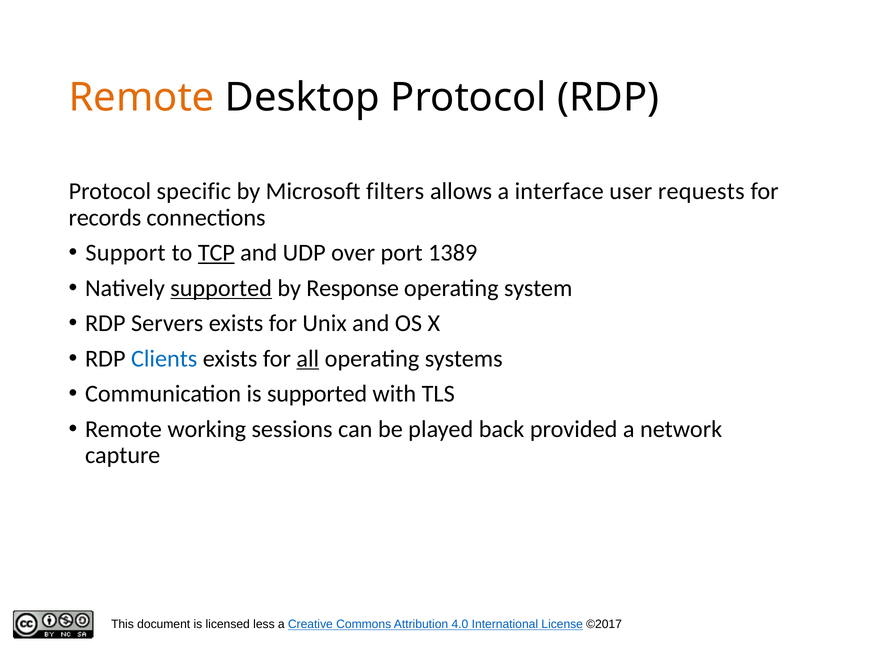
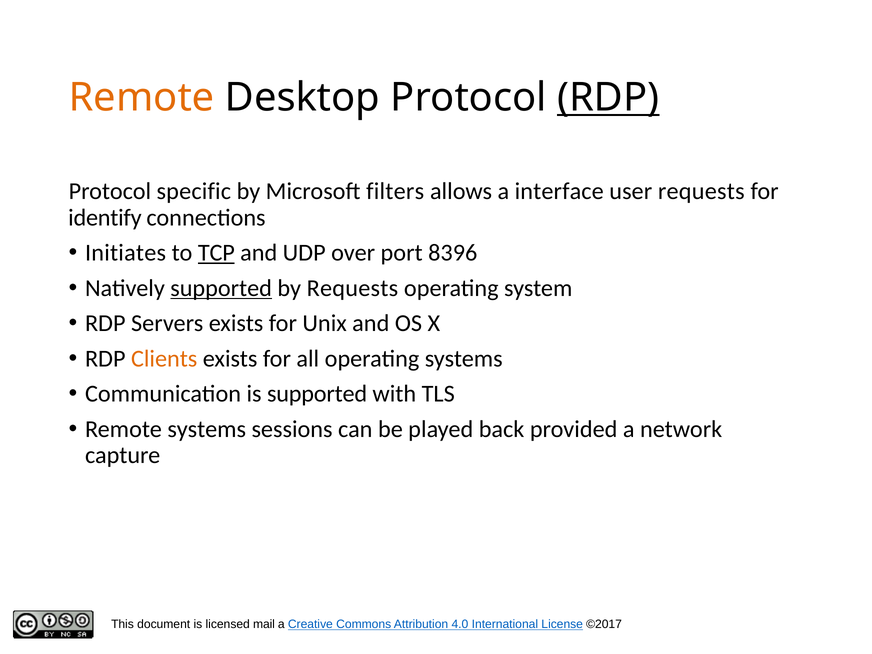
RDP underline: none -> present (608, 98)
records: records -> identify (105, 218)
Support: Support -> Initiates (126, 253)
1389: 1389 -> 8396 (453, 253)
by Response: Response -> Requests (352, 288)
Clients colour: blue -> orange (164, 359)
all underline: present -> none (308, 359)
Remote working: working -> systems (207, 429)
less: less -> mail (264, 624)
